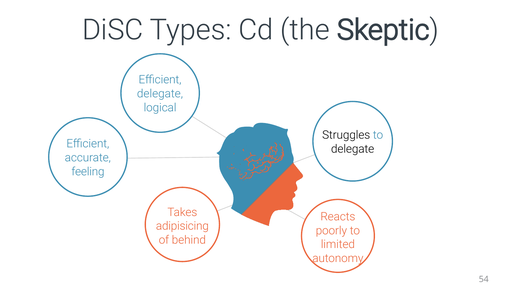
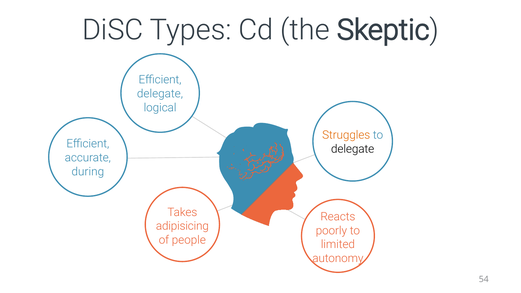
Struggles colour: black -> orange (346, 135)
feeling: feeling -> during (88, 172)
behind: behind -> people (189, 240)
